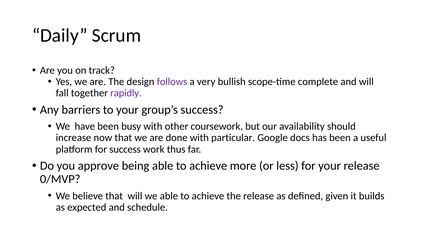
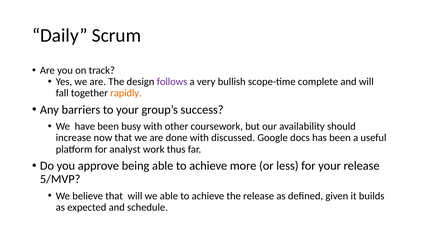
rapidly colour: purple -> orange (126, 93)
particular: particular -> discussed (233, 138)
for success: success -> analyst (125, 149)
0/MVP: 0/MVP -> 5/MVP (60, 179)
